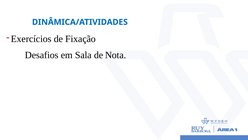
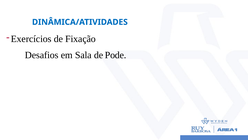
Nota: Nota -> Pode (116, 55)
